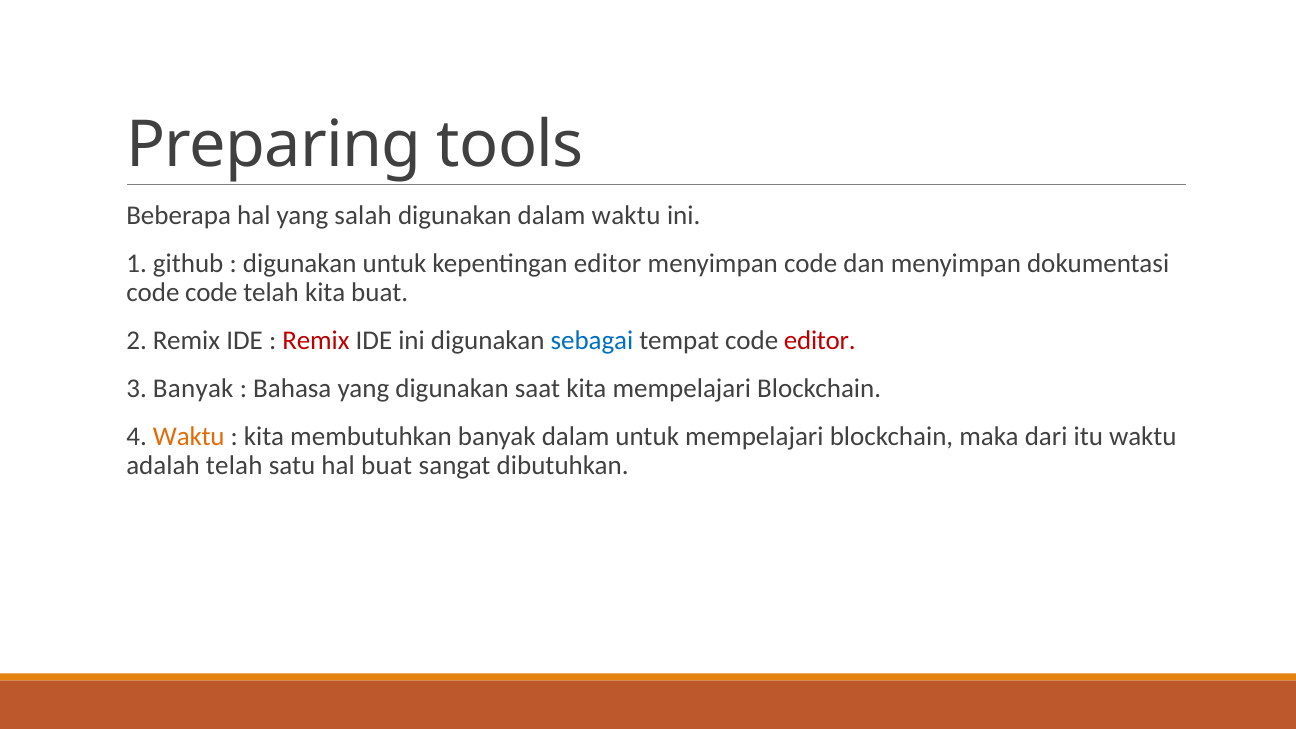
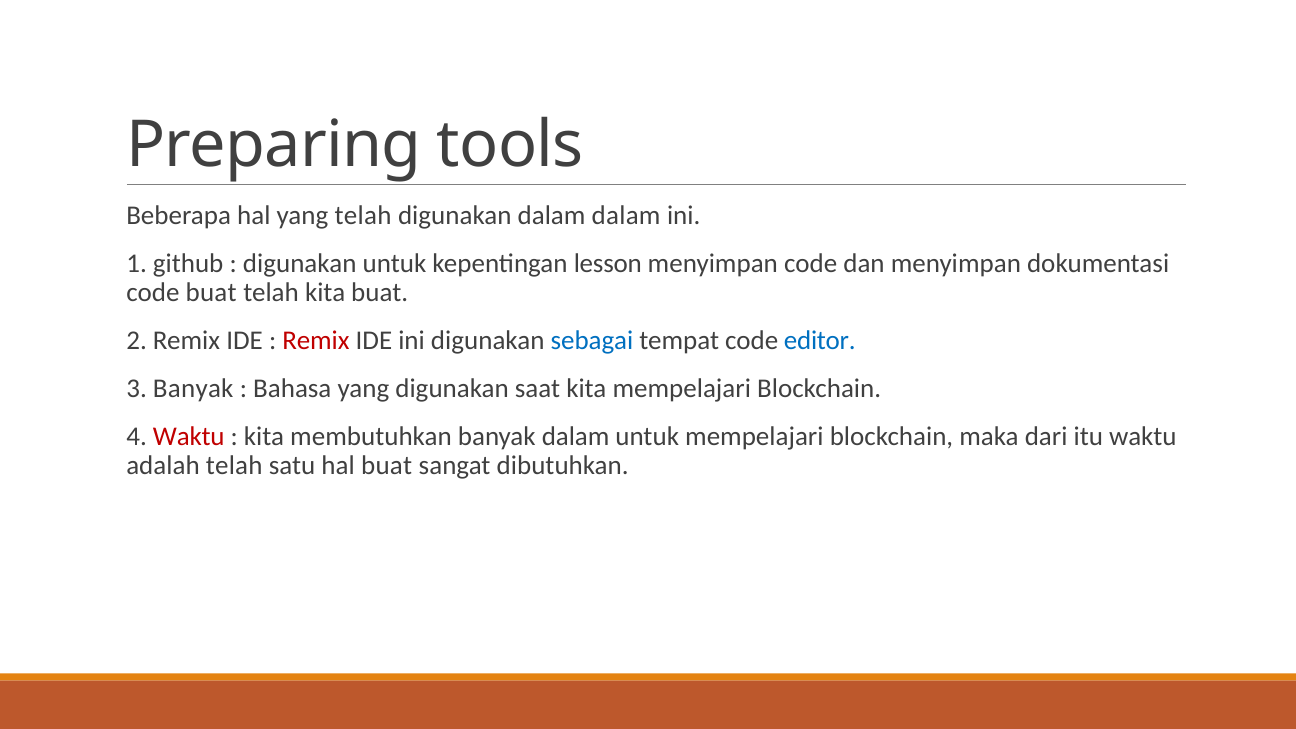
yang salah: salah -> telah (363, 215)
dalam waktu: waktu -> dalam (626, 215)
kepentingan editor: editor -> lesson (608, 264)
code code: code -> buat (211, 293)
editor colour: red -> blue (820, 341)
Waktu colour: orange -> red (189, 437)
